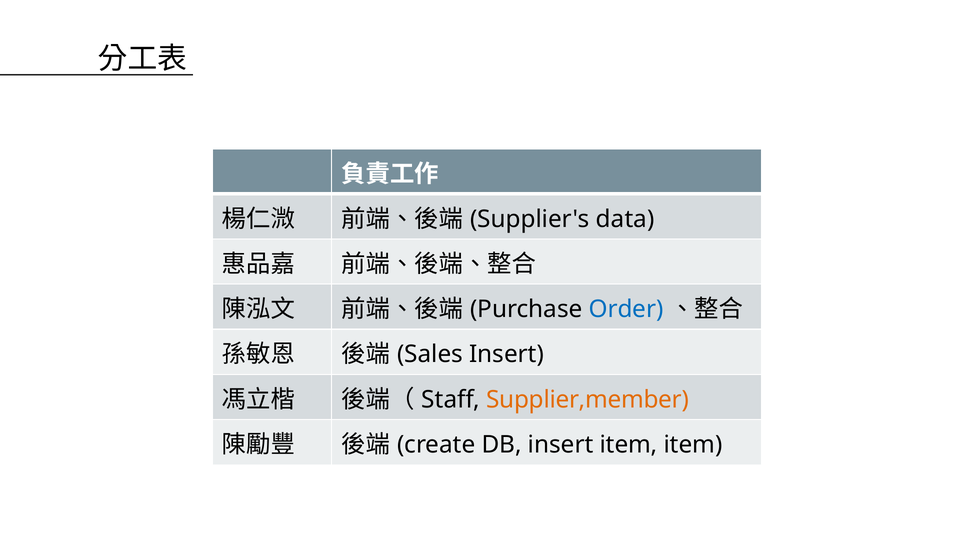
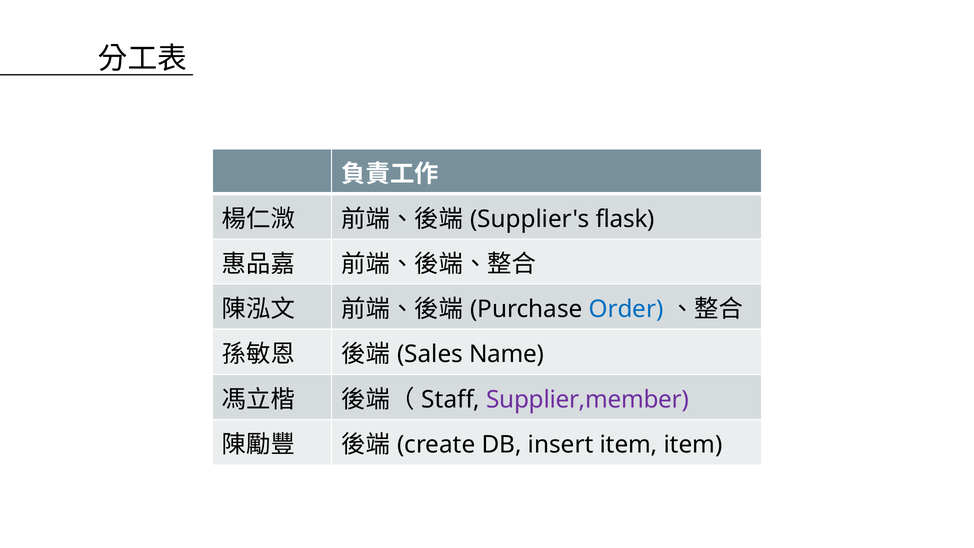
data: data -> flask (625, 219)
Insert: Insert -> Name (507, 354)
Supplier,member colour: orange -> purple (588, 400)
